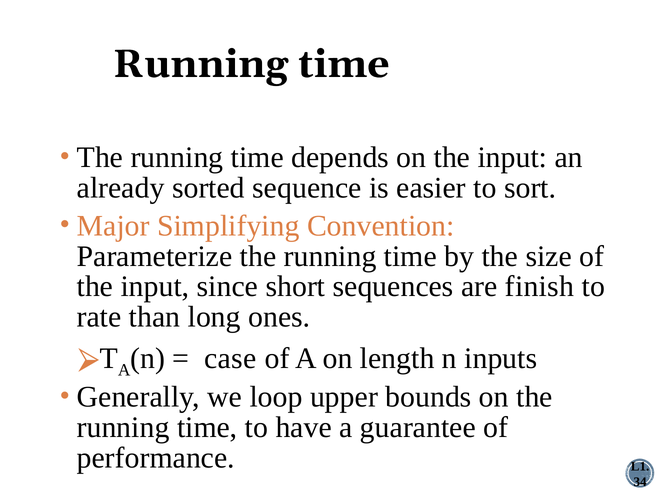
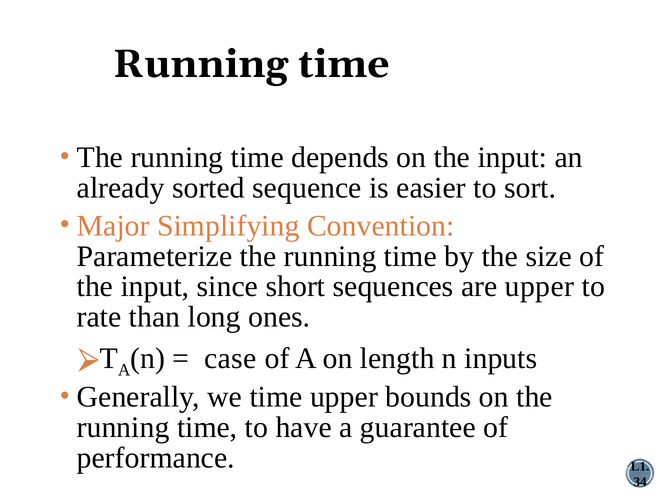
are finish: finish -> upper (540, 287)
we loop: loop -> time (276, 397)
